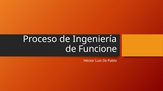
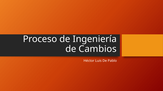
Funcione: Funcione -> Cambios (98, 49)
